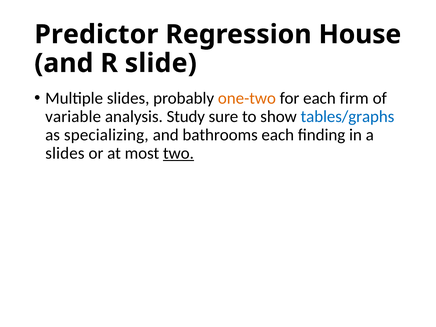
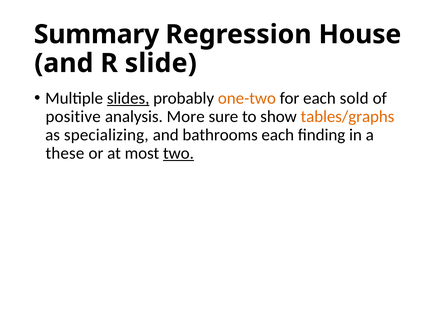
Predictor: Predictor -> Summary (97, 34)
slides underline: none -> present (128, 98)
firm: firm -> sold (354, 98)
variable: variable -> positive (73, 117)
Study: Study -> More (186, 117)
tables/graphs colour: blue -> orange (347, 117)
slides: slides -> these (65, 153)
